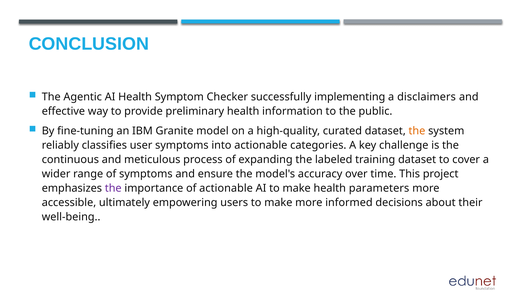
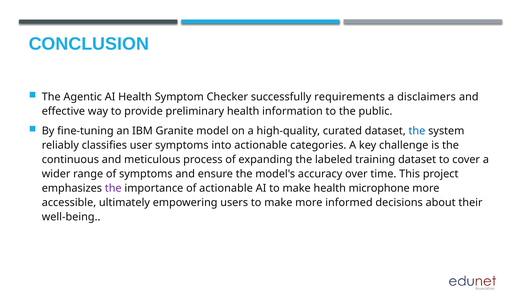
implementing: implementing -> requirements (350, 97)
the colour: orange -> blue (417, 131)
parameters: parameters -> microphone (379, 188)
